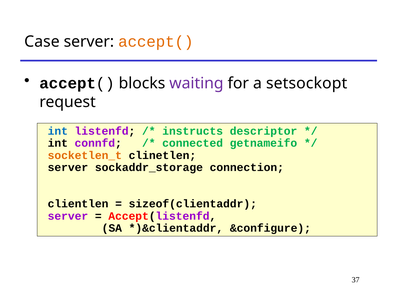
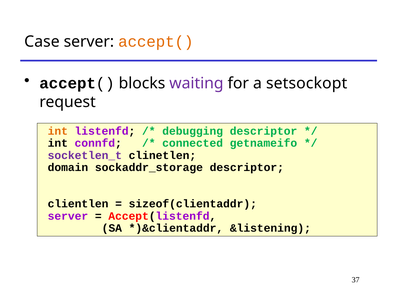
int colour: blue -> orange (58, 131)
instructs: instructs -> debugging (193, 131)
socketlen_t colour: orange -> purple (85, 155)
server: server -> domain (68, 167)
sockaddr_storage connection: connection -> descriptor (247, 167)
&configure: &configure -> &listening (270, 228)
